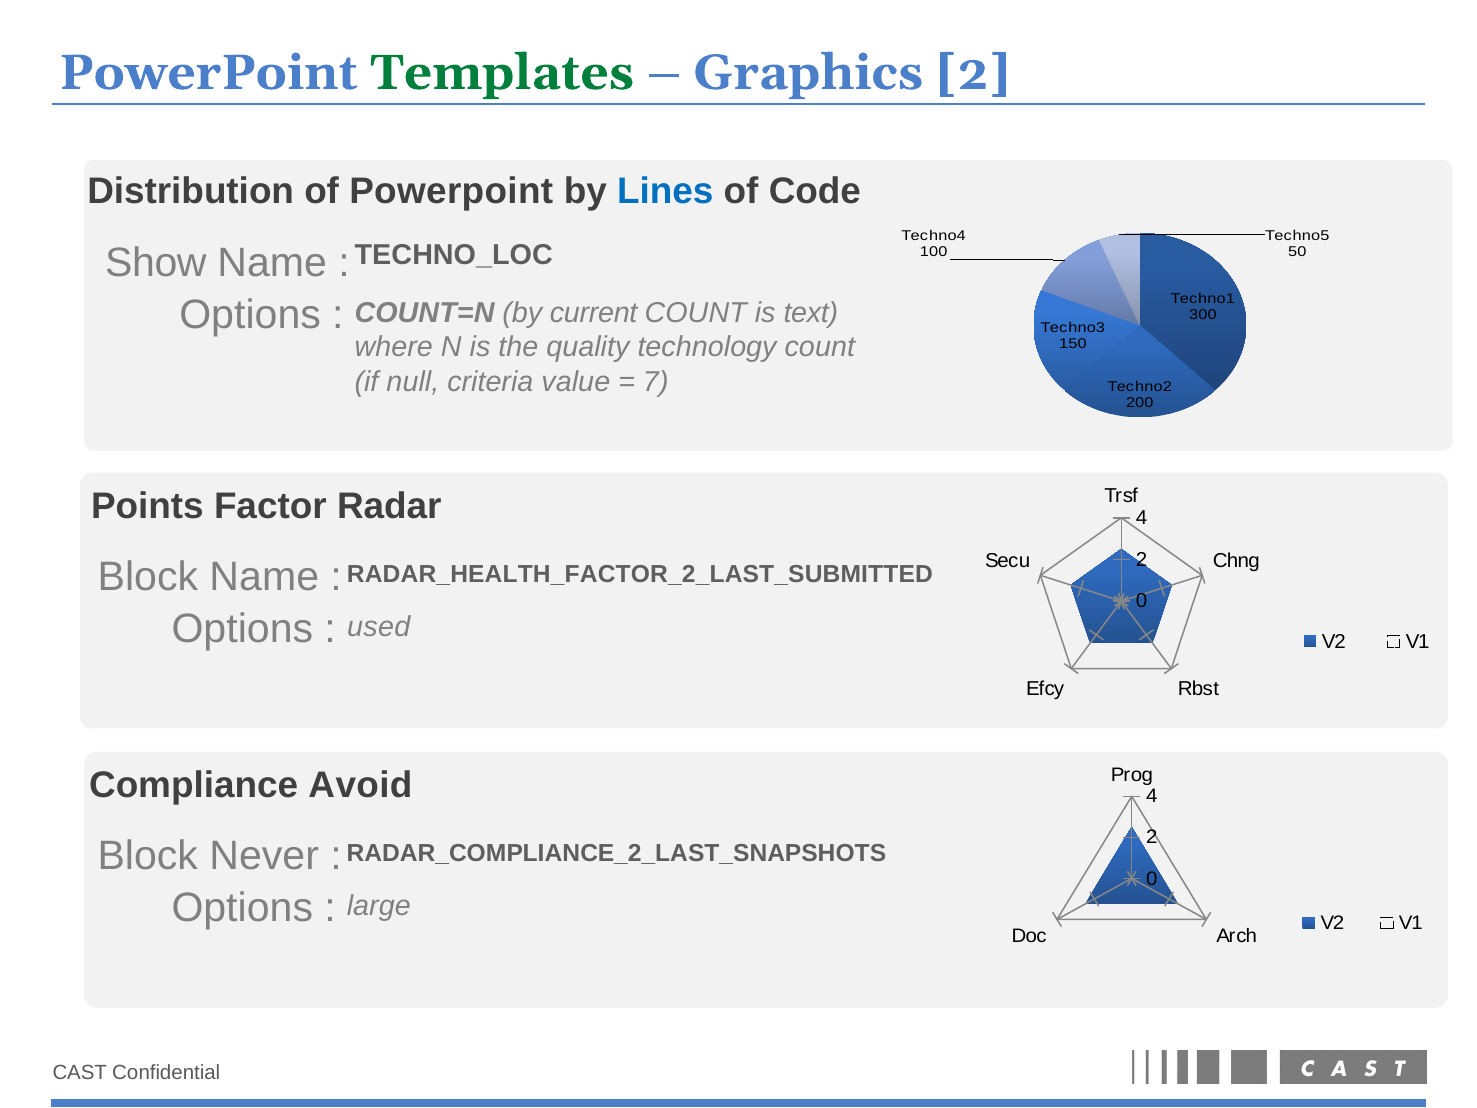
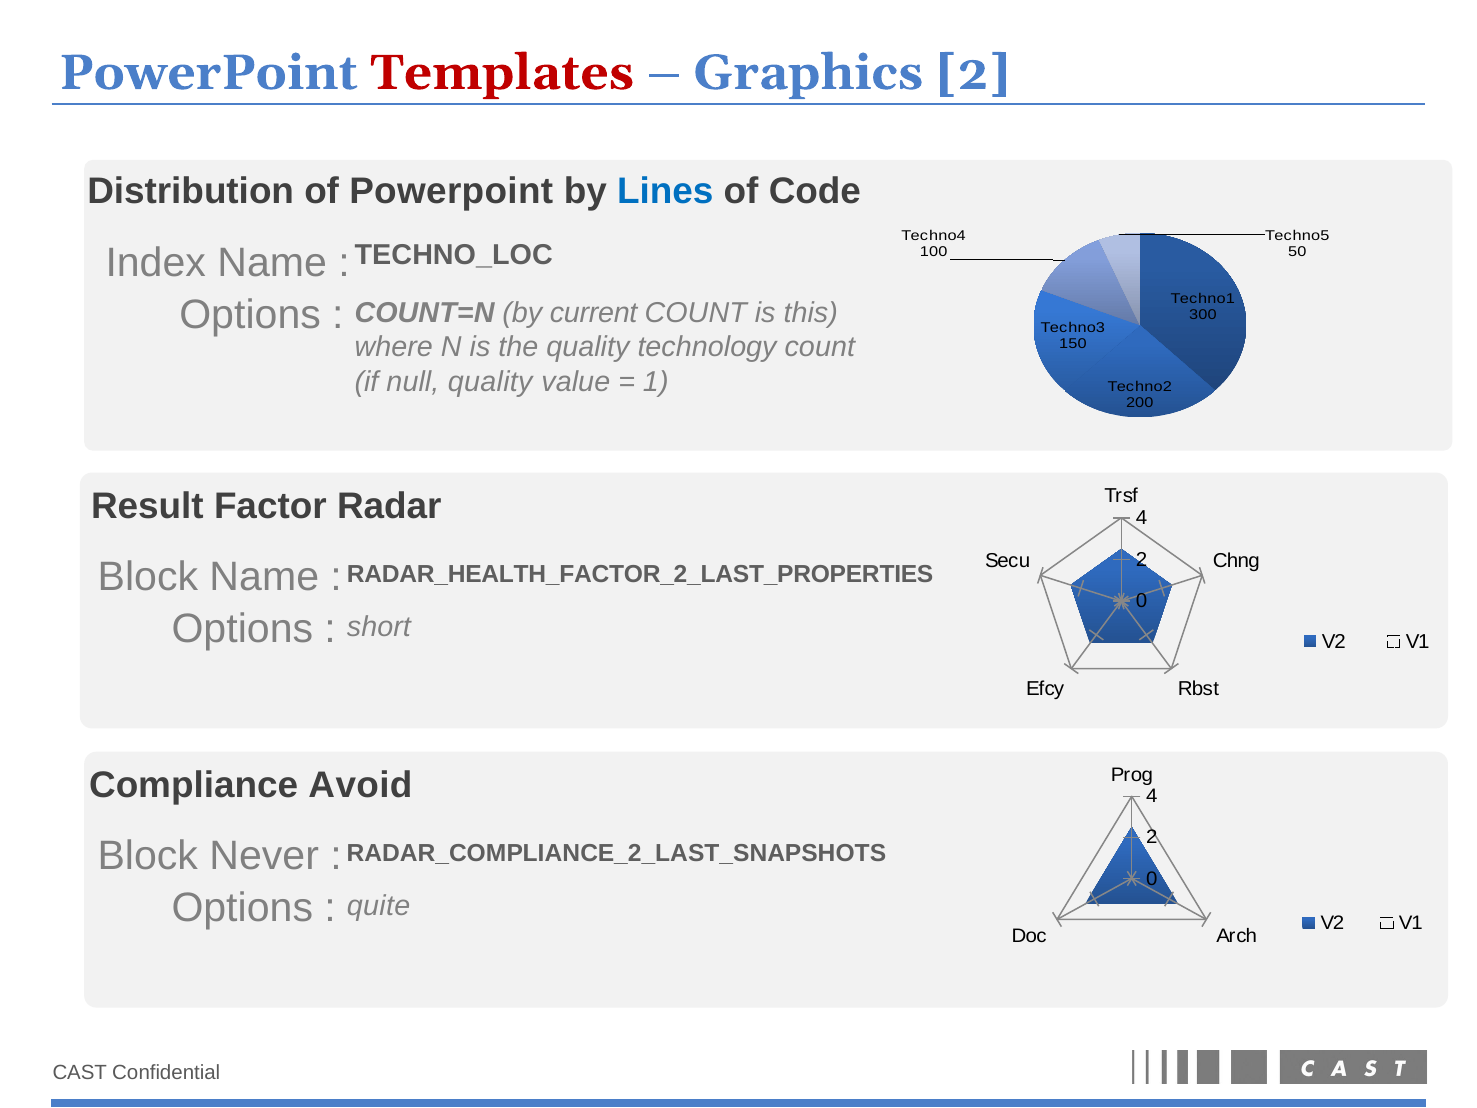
Templates colour: green -> red (502, 73)
Show: Show -> Index (156, 263)
text: text -> this (811, 313)
null criteria: criteria -> quality (490, 382)
7: 7 -> 1 (656, 382)
Points: Points -> Result (147, 506)
RADAR_HEALTH_FACTOR_2_LAST_SUBMITTED: RADAR_HEALTH_FACTOR_2_LAST_SUBMITTED -> RADAR_HEALTH_FACTOR_2_LAST_PROPERTIES (640, 574)
used: used -> short (379, 627)
large: large -> quite (379, 906)
